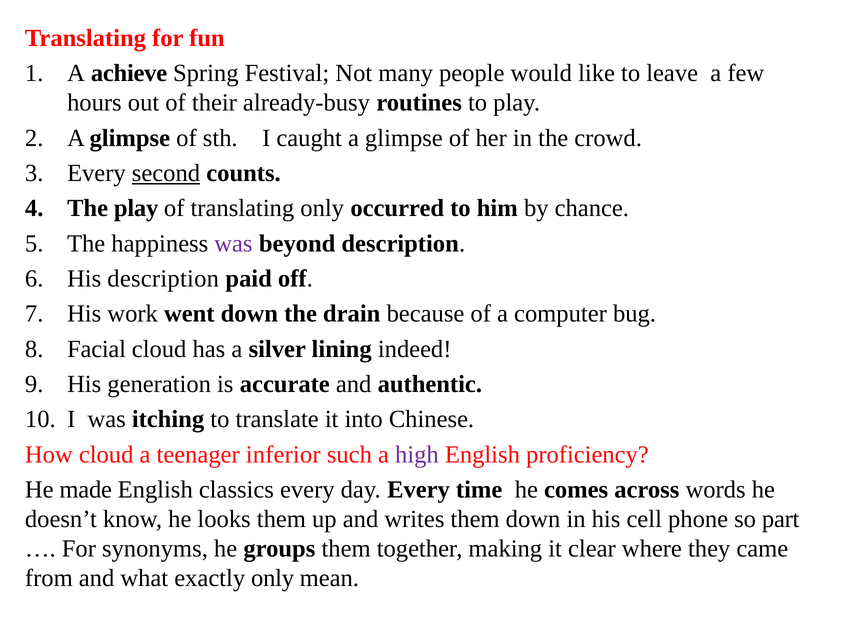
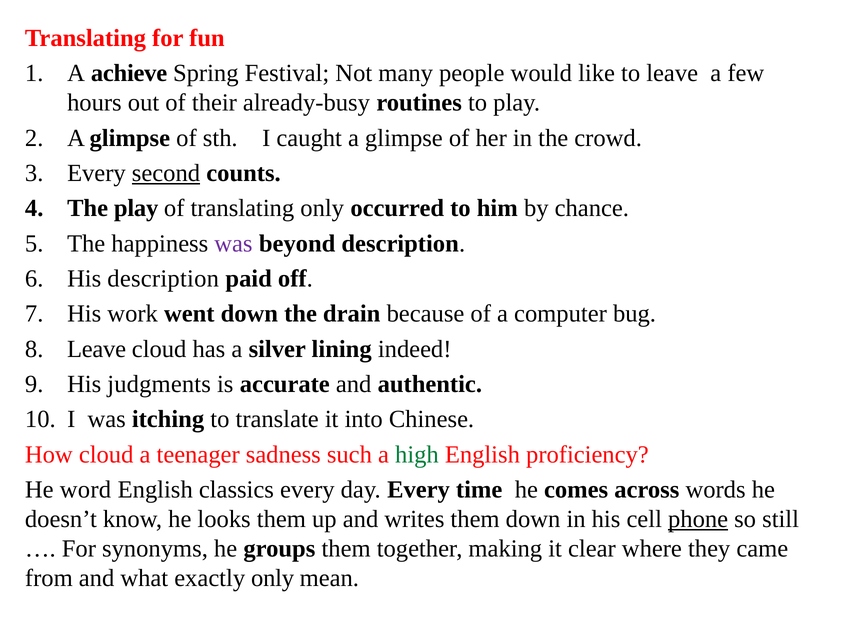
Facial: Facial -> Leave (97, 349)
generation: generation -> judgments (159, 384)
inferior: inferior -> sadness (283, 454)
high colour: purple -> green (417, 454)
made: made -> word (85, 489)
phone underline: none -> present (698, 518)
part: part -> still (781, 518)
